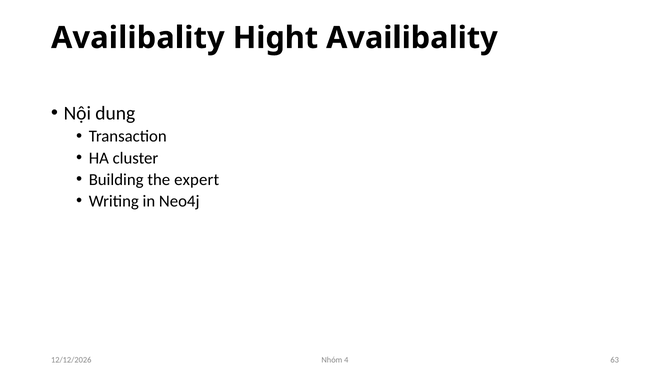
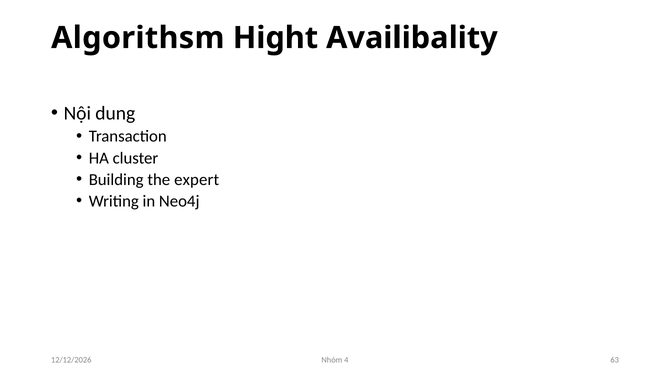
Availibality: Availibality -> Algorithsm (138, 38)
